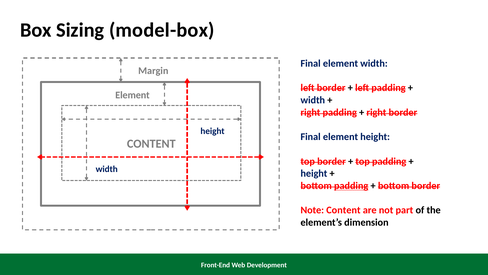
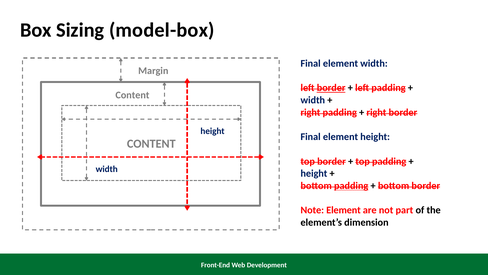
border underline: none -> present (331, 88)
Element: Element -> Content (132, 95)
Note Content: Content -> Element (344, 210)
